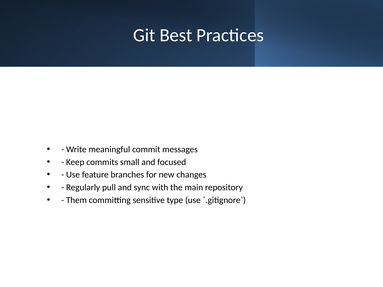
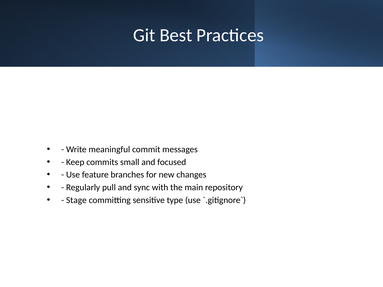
Them: Them -> Stage (76, 200)
